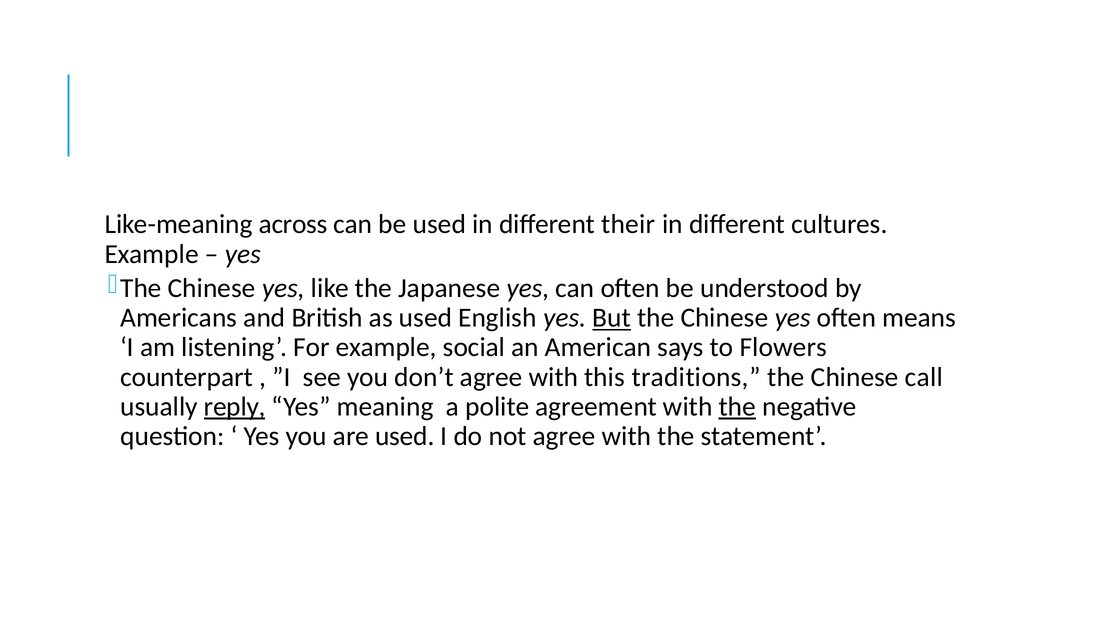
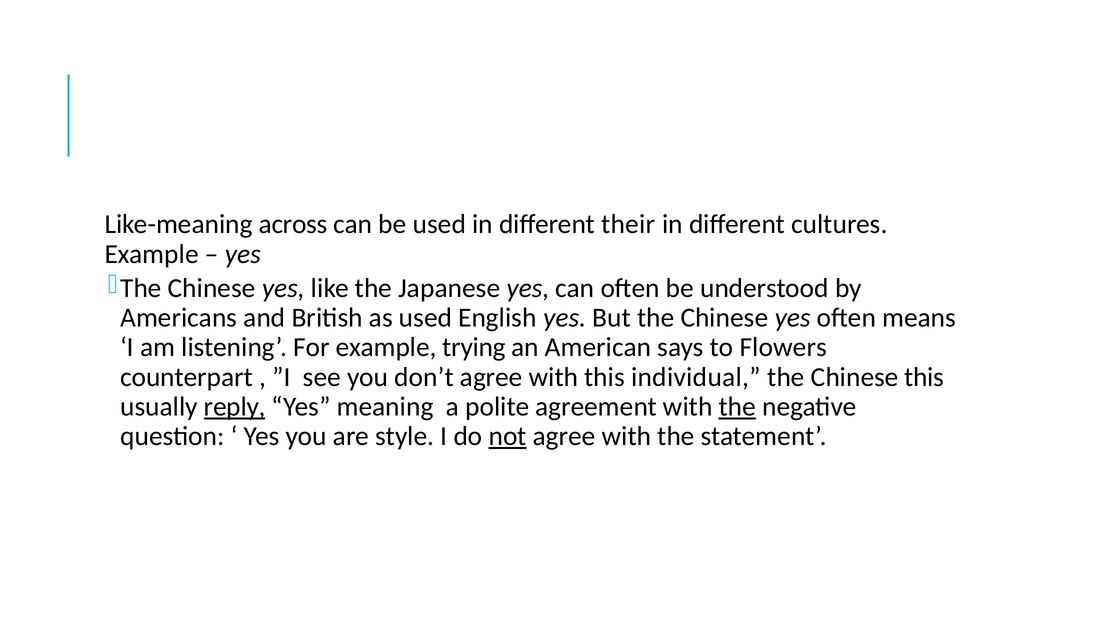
But underline: present -> none (612, 318)
social: social -> trying (474, 348)
traditions: traditions -> individual (696, 377)
Chinese call: call -> this (924, 377)
are used: used -> style (405, 437)
not underline: none -> present (508, 437)
